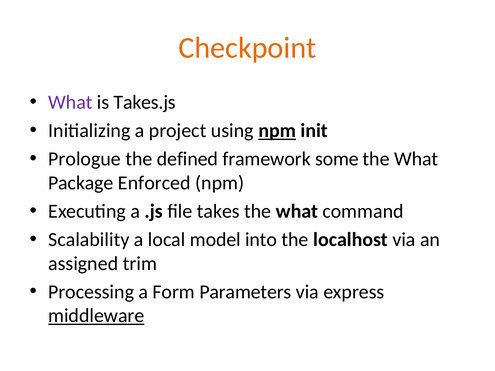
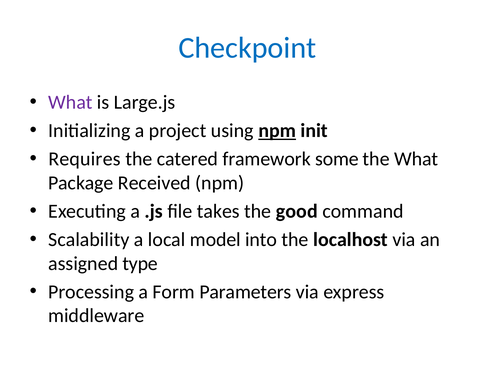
Checkpoint colour: orange -> blue (247, 48)
Takes.js: Takes.js -> Large.js (145, 102)
Prologue: Prologue -> Requires (84, 159)
defined: defined -> catered (187, 159)
Enforced: Enforced -> Received (154, 183)
what: what -> good (297, 211)
trim: trim -> type (140, 264)
middleware underline: present -> none (96, 316)
